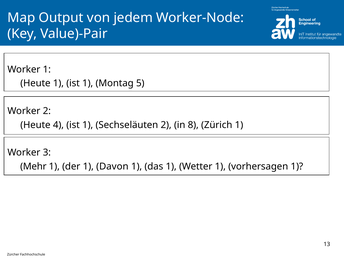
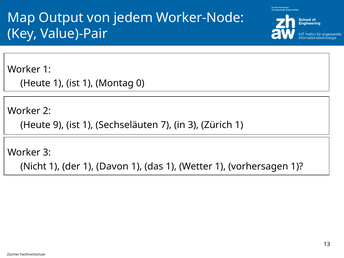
5: 5 -> 0 (140, 83)
4: 4 -> 9 (58, 125)
Sechseläuten 2: 2 -> 7 (166, 125)
in 8: 8 -> 3 (193, 125)
Mehr: Mehr -> Nicht (33, 166)
